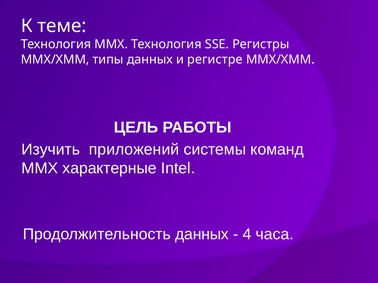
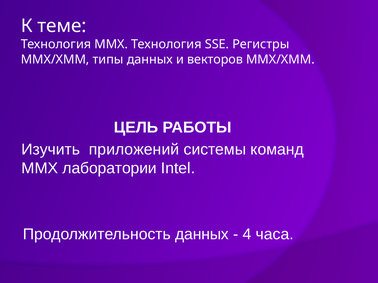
регистре: регистре -> векторов (215, 59)
характерные: характерные -> лаборатории (110, 169)
